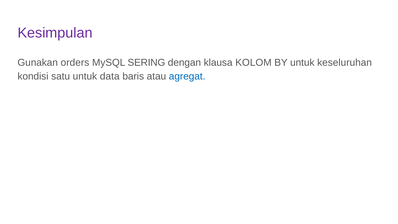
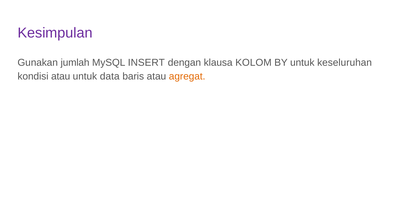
orders: orders -> jumlah (75, 63)
SERING: SERING -> INSERT (146, 63)
kondisi satu: satu -> atau (61, 76)
agregat colour: blue -> orange (187, 76)
